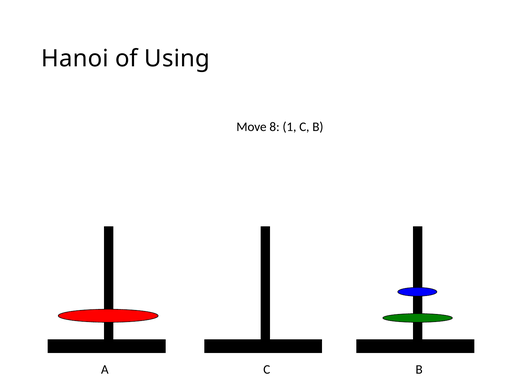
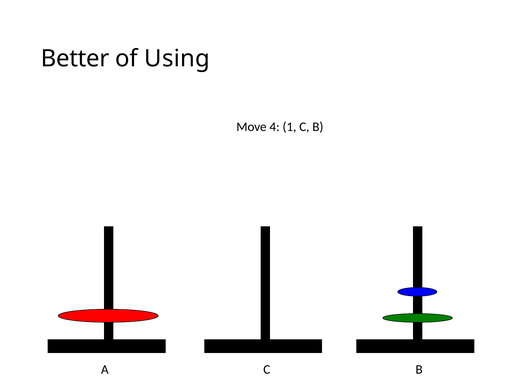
Hanoi: Hanoi -> Better (75, 59)
8: 8 -> 4 (275, 127)
